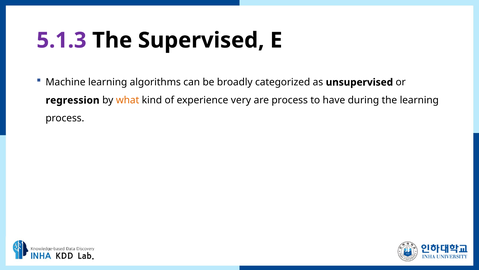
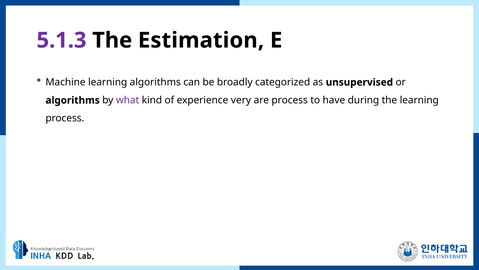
Supervised: Supervised -> Estimation (201, 40)
regression: regression -> algorithms (73, 100)
what colour: orange -> purple (128, 100)
